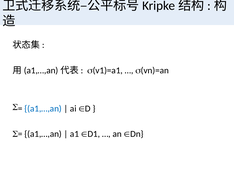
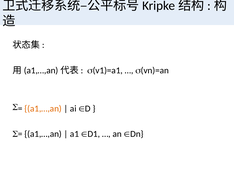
a1,…,an colour: blue -> orange (43, 109)
